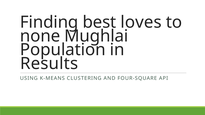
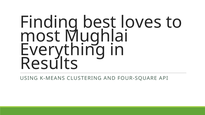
none: none -> most (40, 36)
Population: Population -> Everything (63, 50)
